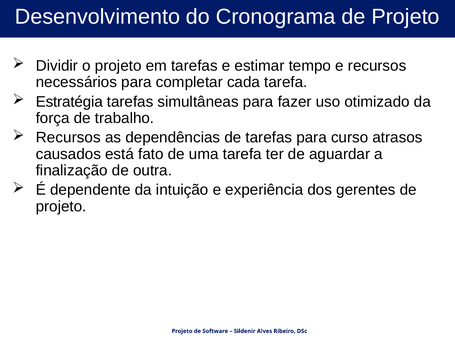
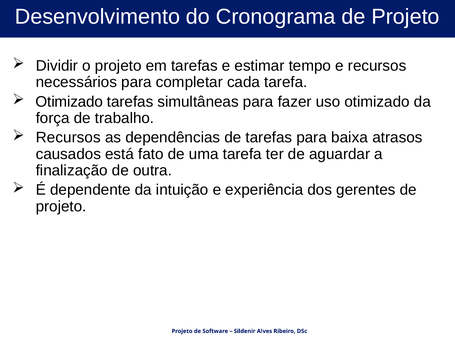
Estratégia: Estratégia -> Otimizado (69, 102)
curso: curso -> baixa (350, 138)
